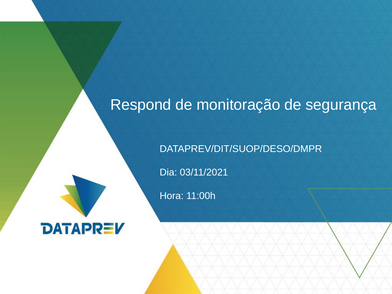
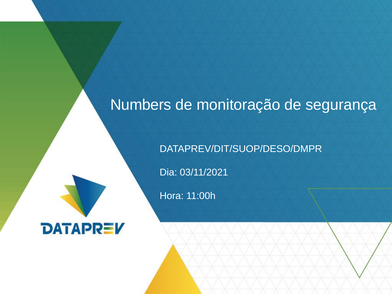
Respond: Respond -> Numbers (141, 105)
